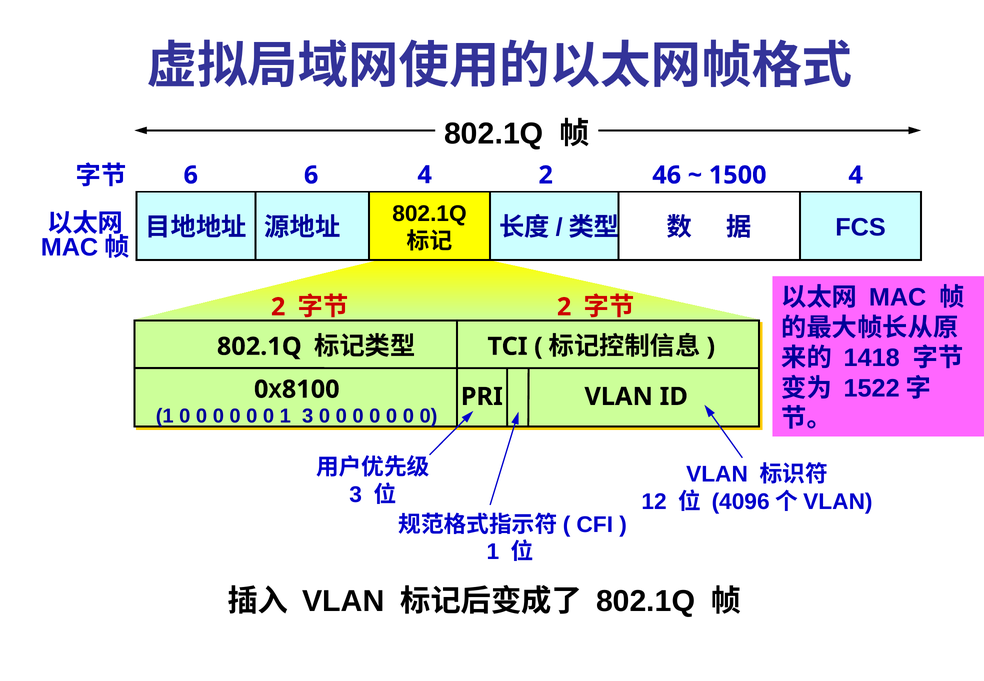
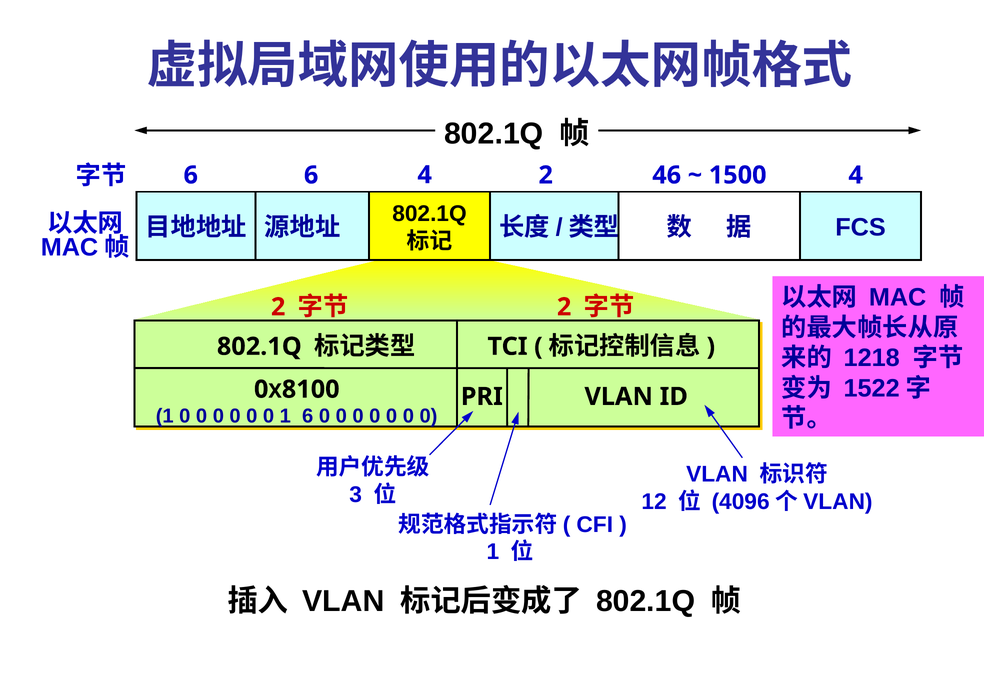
1418: 1418 -> 1218 (872, 358)
1 3: 3 -> 6 (308, 416)
